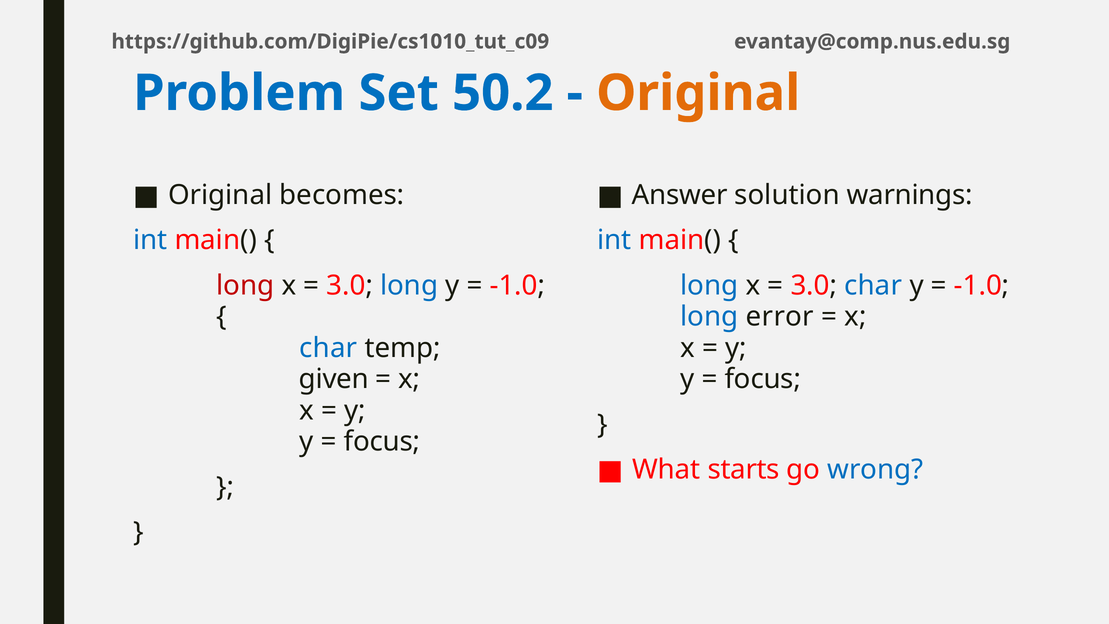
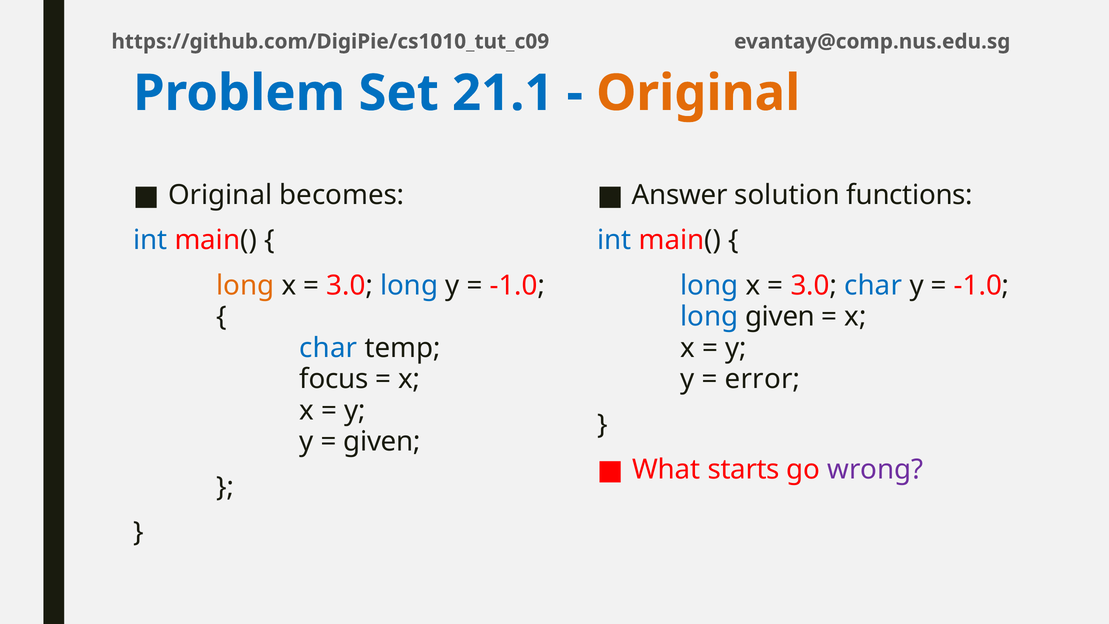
50.2: 50.2 -> 21.1 (503, 93)
warnings: warnings -> functions (910, 195)
long colour: red -> orange (245, 285)
long error: error -> given (780, 317)
given: given -> focus (334, 379)
focus: focus -> error (763, 379)
focus: focus -> given (382, 442)
wrong colour: blue -> purple (875, 469)
